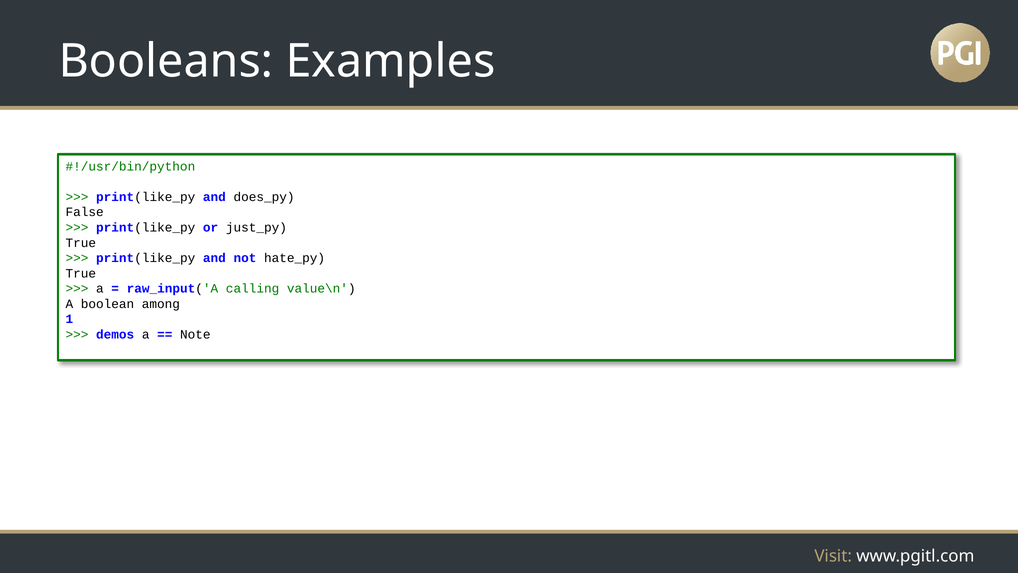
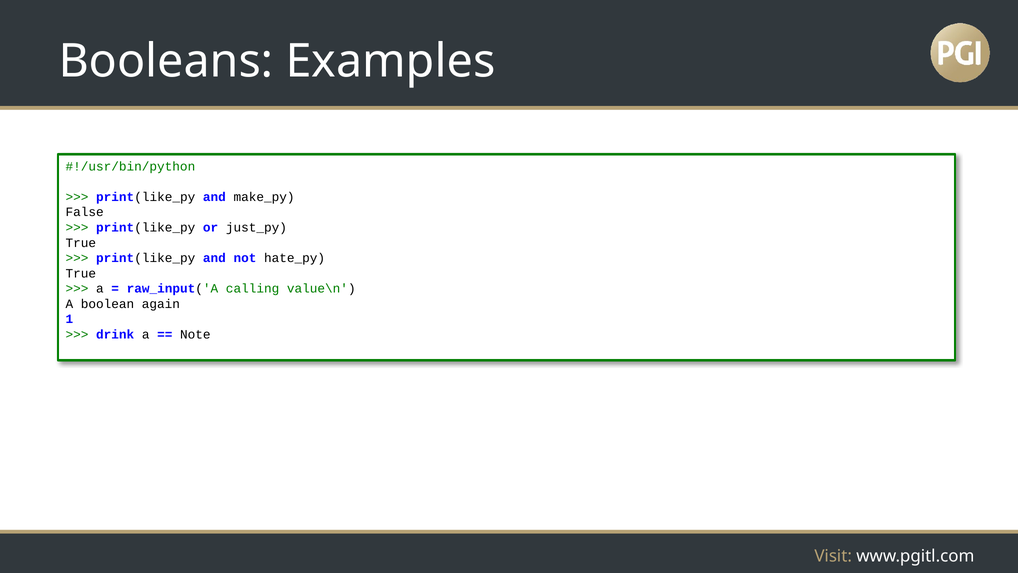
does_py: does_py -> make_py (264, 197)
among: among -> again (161, 304)
demos: demos -> drink (115, 334)
